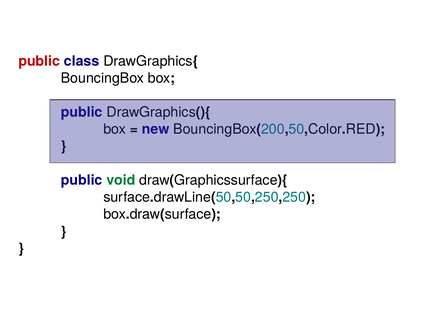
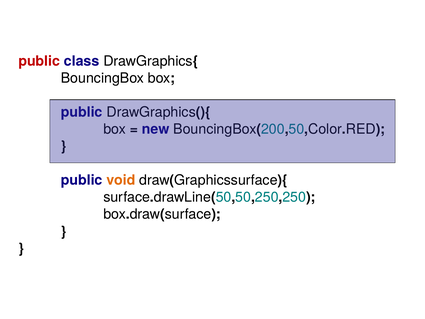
void colour: green -> orange (121, 180)
